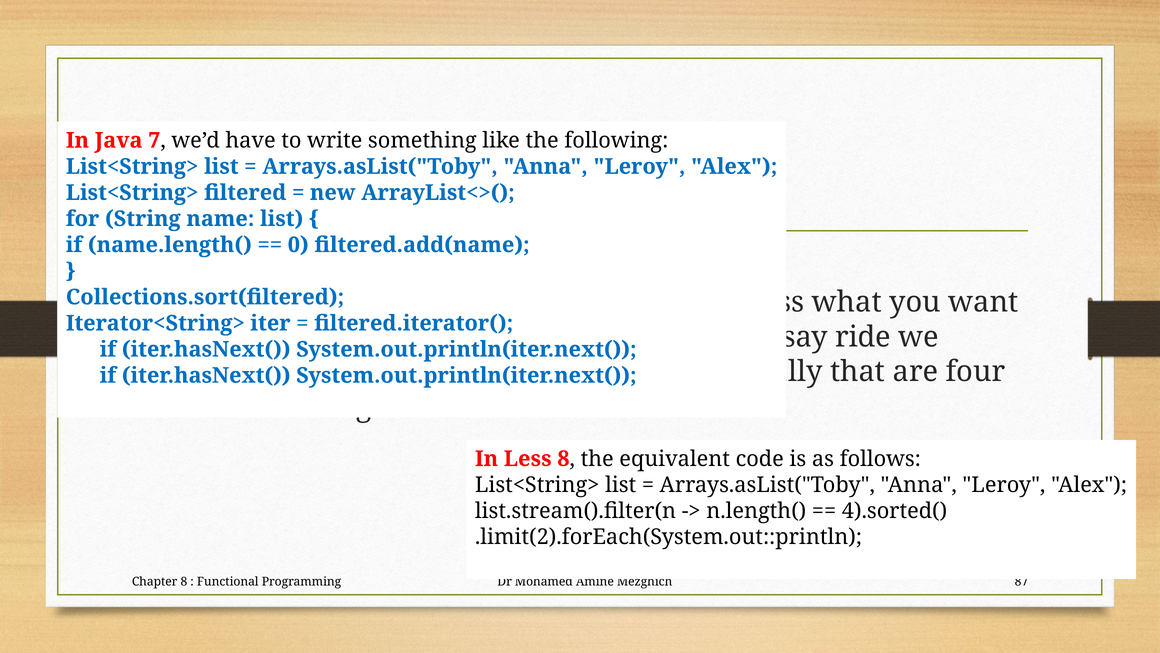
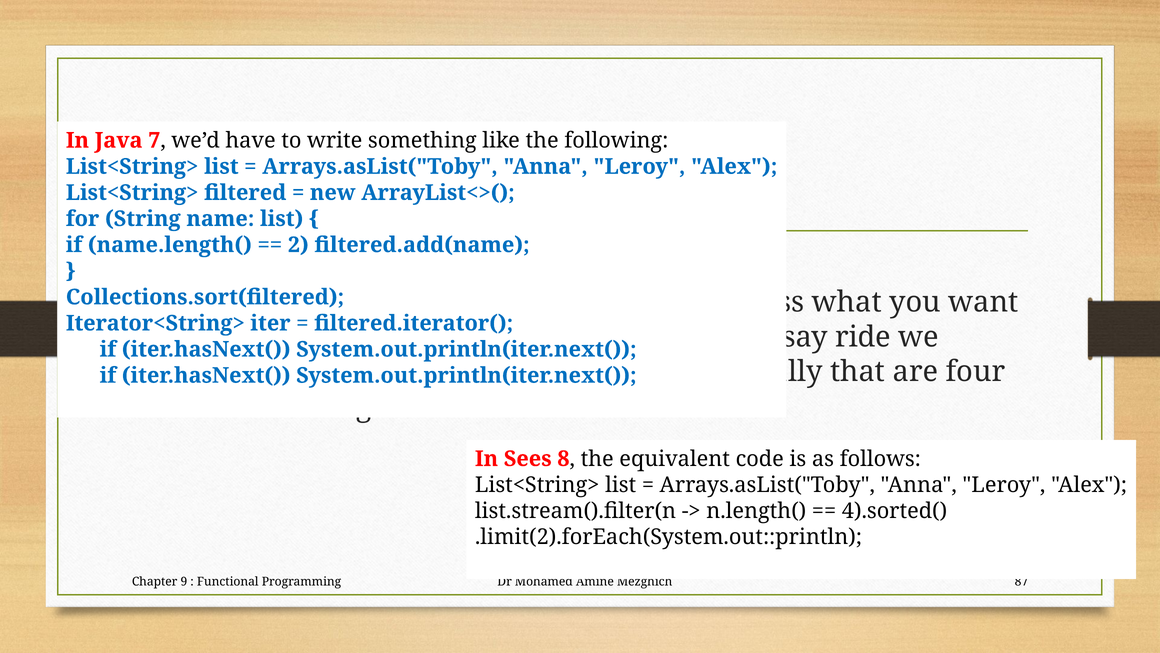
0: 0 -> 2 (298, 245)
Less: Less -> Sees (528, 458)
Chapter 8: 8 -> 9 (184, 581)
